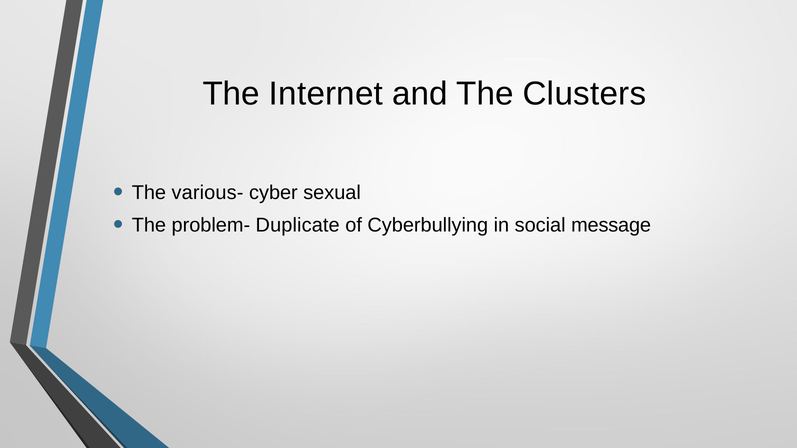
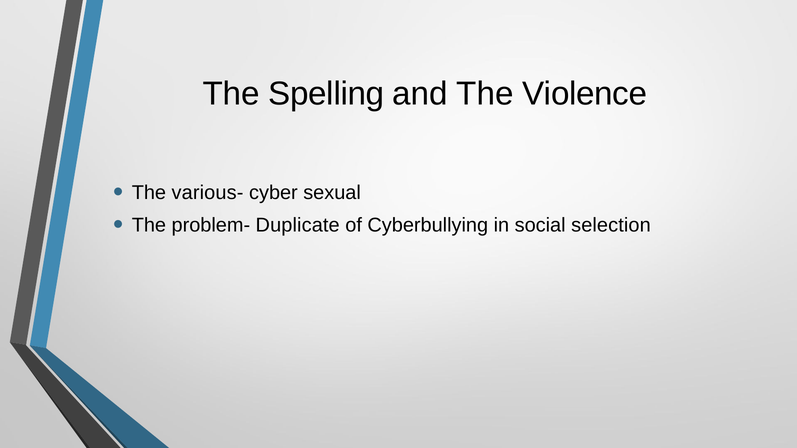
Internet: Internet -> Spelling (326, 94)
Clusters: Clusters -> Violence (585, 94)
message: message -> selection (611, 226)
